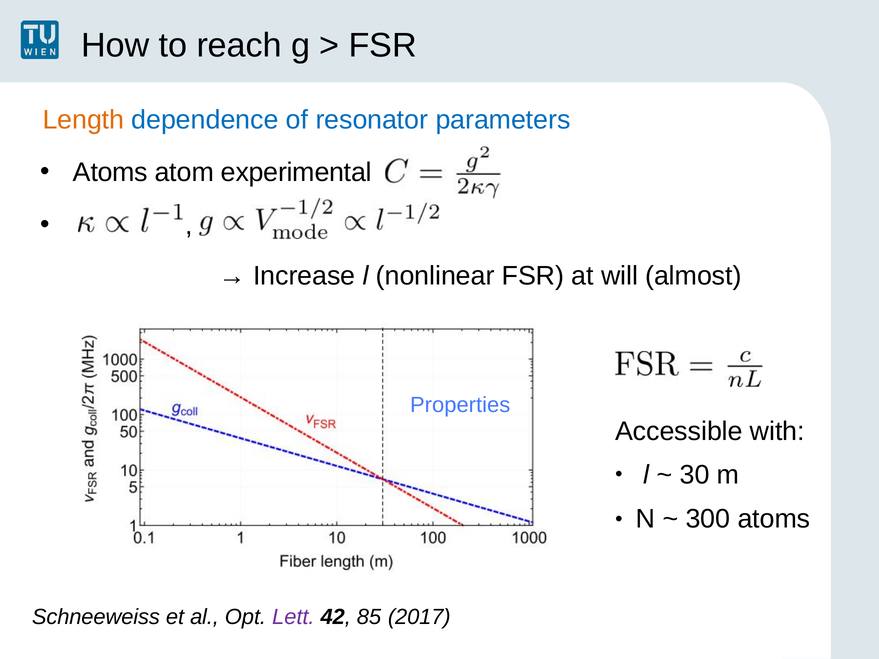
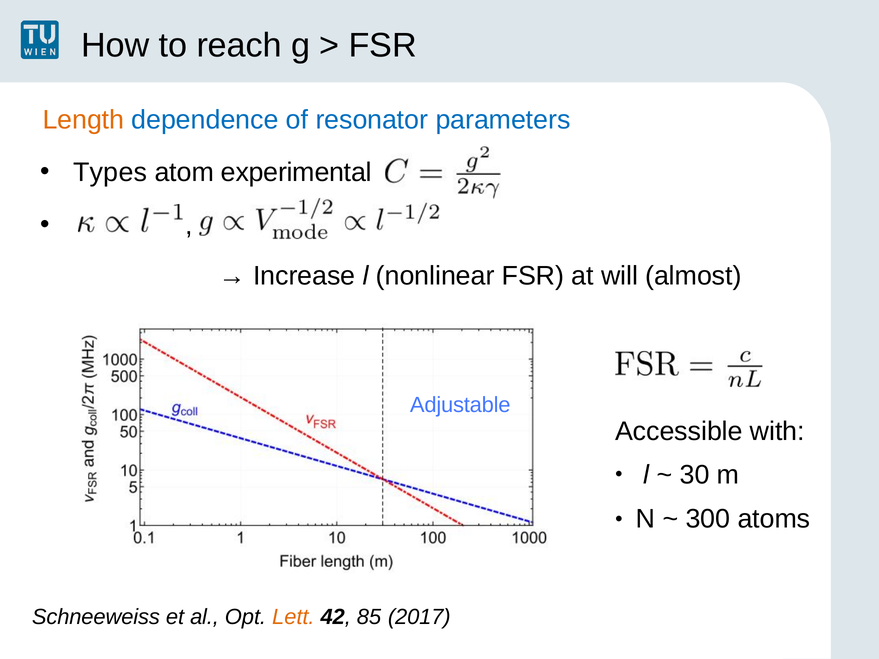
Atoms: Atoms -> Types (110, 173)
Properties: Properties -> Adjustable (460, 405)
Lett colour: purple -> orange (293, 617)
